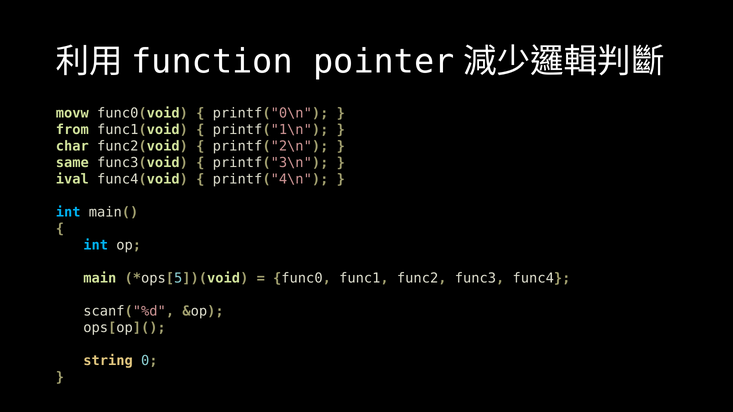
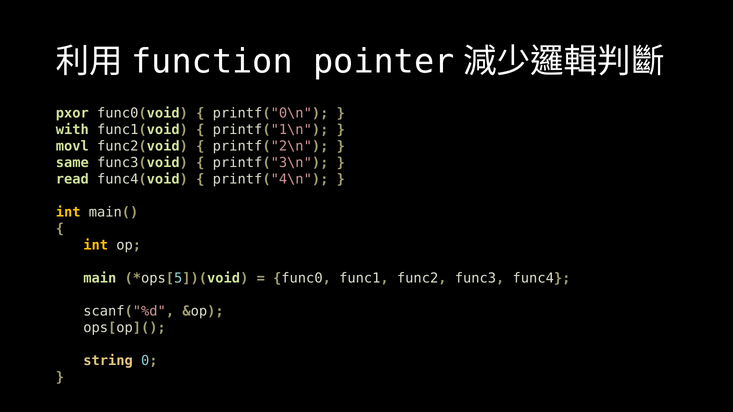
movw: movw -> pxor (72, 114)
from: from -> with (72, 130)
char: char -> movl (72, 147)
ival: ival -> read (72, 179)
int colour: light blue -> yellow (68, 212)
int colour: light blue -> yellow (96, 245)
